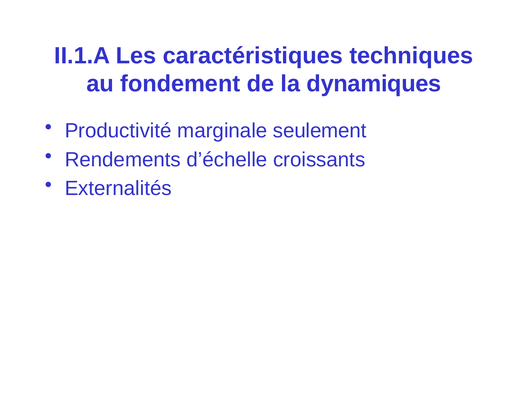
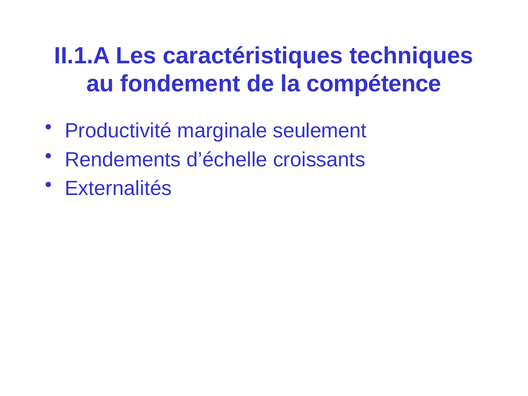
dynamiques: dynamiques -> compétence (374, 84)
